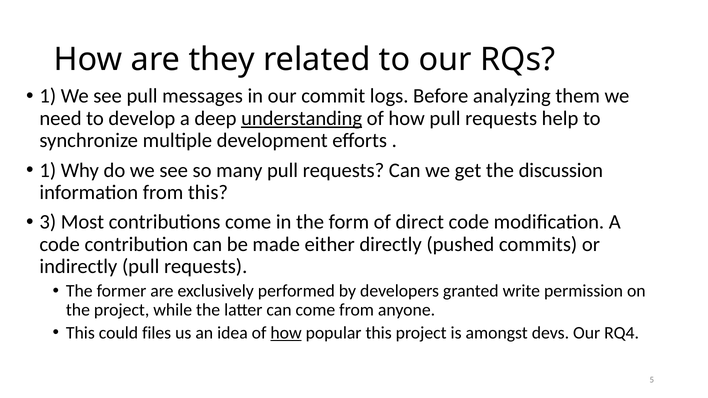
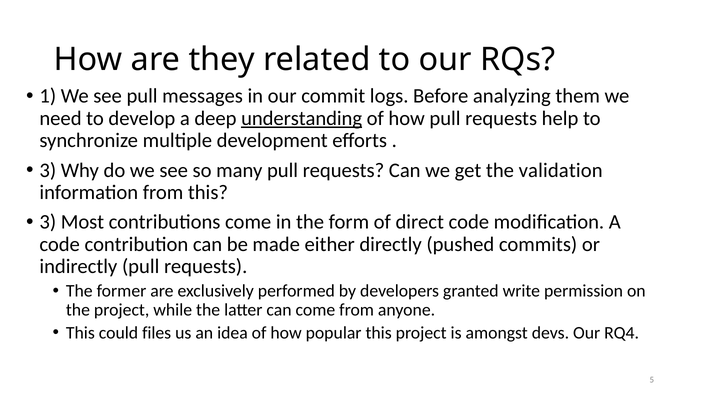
1: 1 -> 3 (48, 170)
discussion: discussion -> validation (561, 170)
how underline: present -> none (286, 333)
